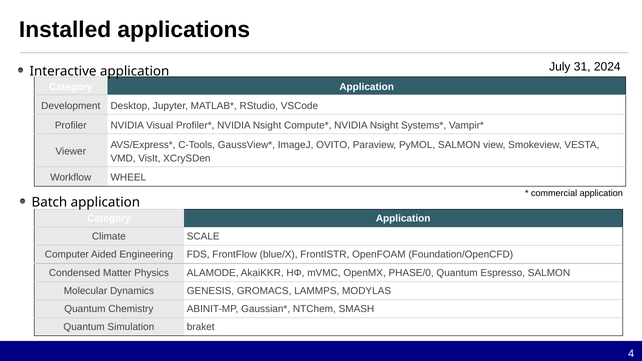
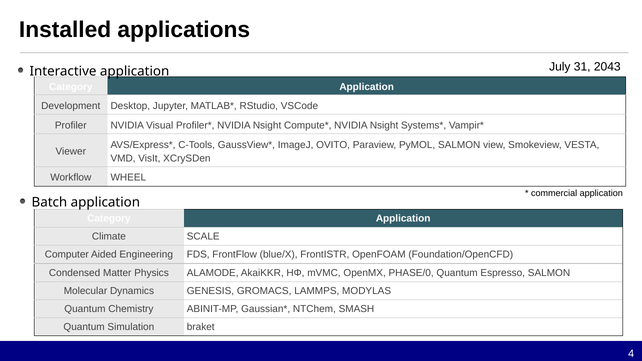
2024: 2024 -> 2043 (607, 67)
